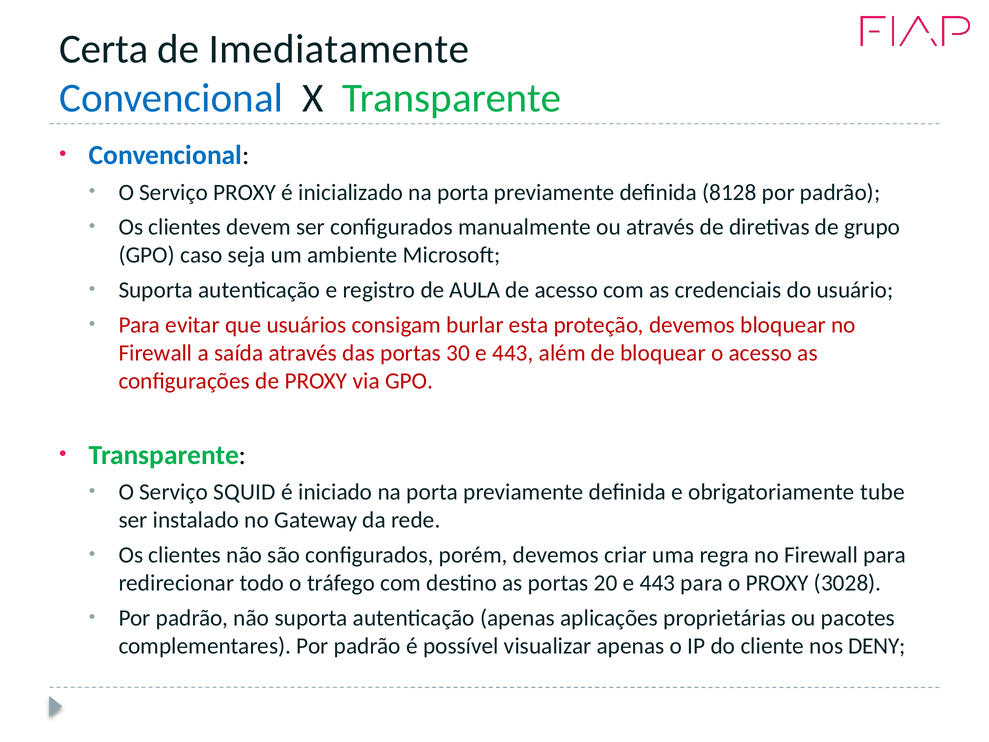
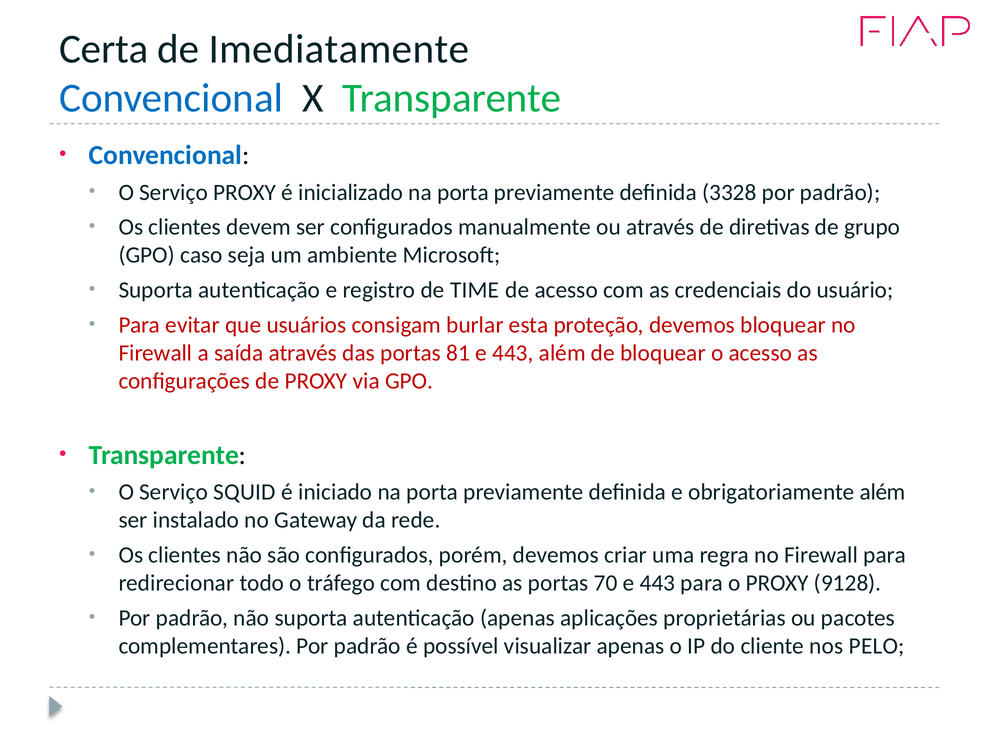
8128: 8128 -> 3328 (729, 192)
AULA: AULA -> TIME (475, 290)
30: 30 -> 81 (458, 353)
obrigatoriamente tube: tube -> além (883, 492)
20: 20 -> 70 (606, 583)
3028: 3028 -> 9128 (848, 583)
DENY: DENY -> PELO (877, 646)
